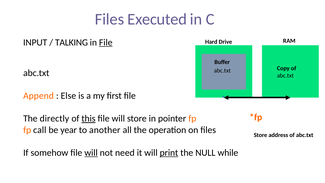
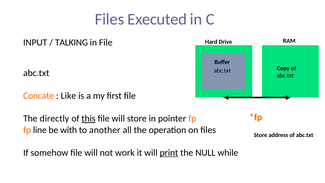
File underline: present -> none (106, 42)
Append: Append -> Concate (39, 96)
Else: Else -> Like (68, 96)
call: call -> line (40, 130)
year: year -> with (69, 130)
will underline: present -> none (91, 153)
need: need -> work (125, 153)
